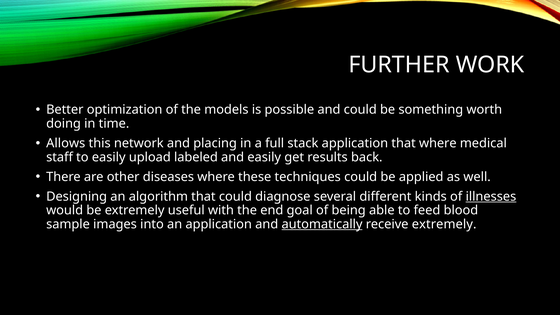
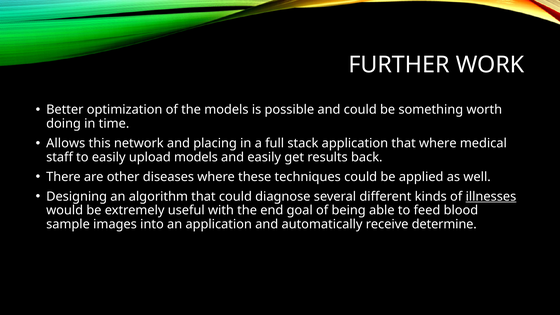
upload labeled: labeled -> models (196, 157)
automatically underline: present -> none (322, 224)
receive extremely: extremely -> determine (444, 224)
